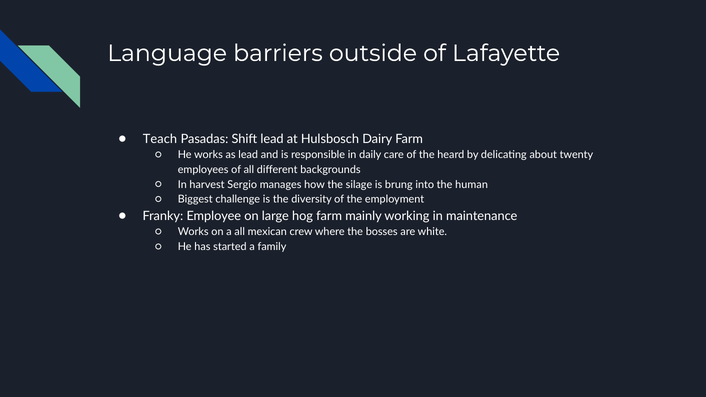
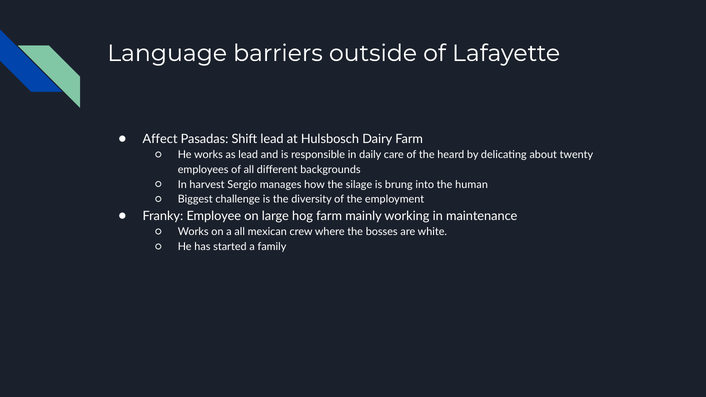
Teach: Teach -> Affect (160, 139)
